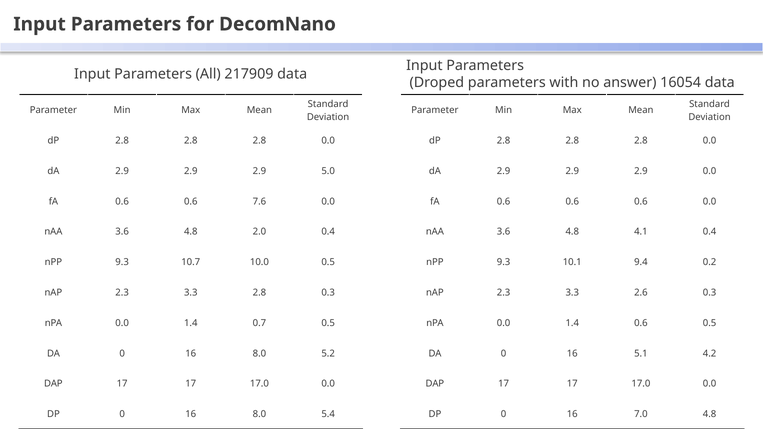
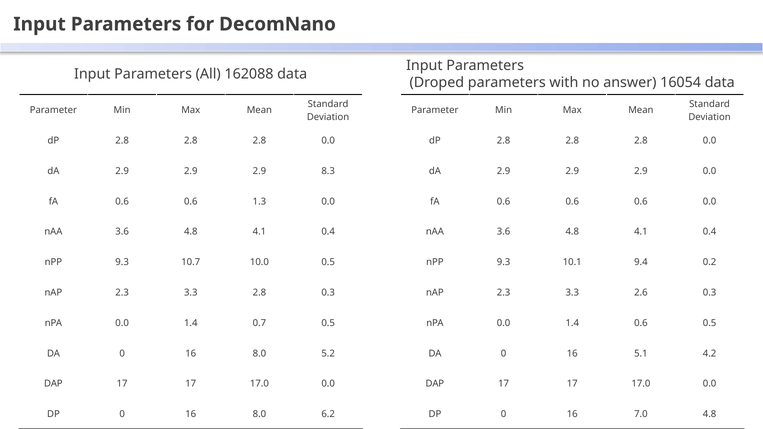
217909: 217909 -> 162088 (249, 74)
5.0: 5.0 -> 8.3 (328, 171)
7.6: 7.6 -> 1.3 (259, 201)
2.0: 2.0 -> 4.1 (259, 232)
5.4: 5.4 -> 6.2 (328, 414)
